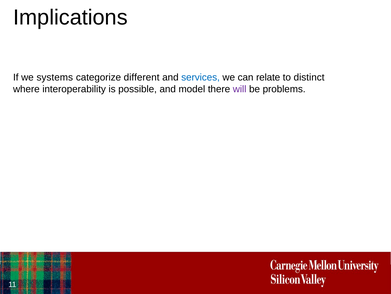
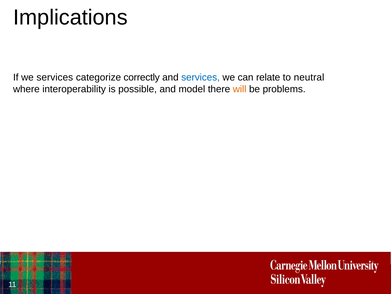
we systems: systems -> services (55, 77)
different: different -> correctly (142, 77)
distinct: distinct -> neutral (309, 77)
will colour: purple -> orange (240, 89)
